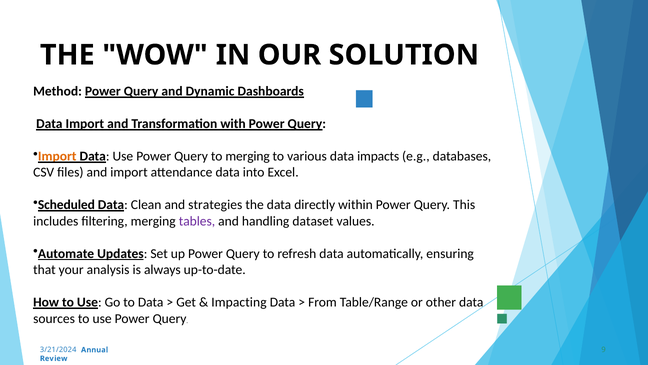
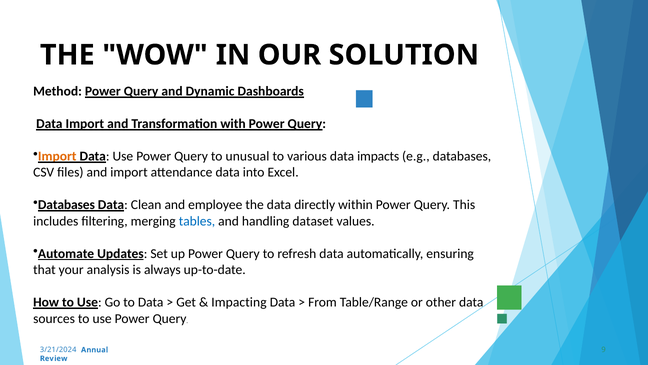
to merging: merging -> unusual (247, 156)
Scheduled: Scheduled -> Databases (66, 205)
strategies: strategies -> employee (215, 205)
tables colour: purple -> blue (197, 221)
